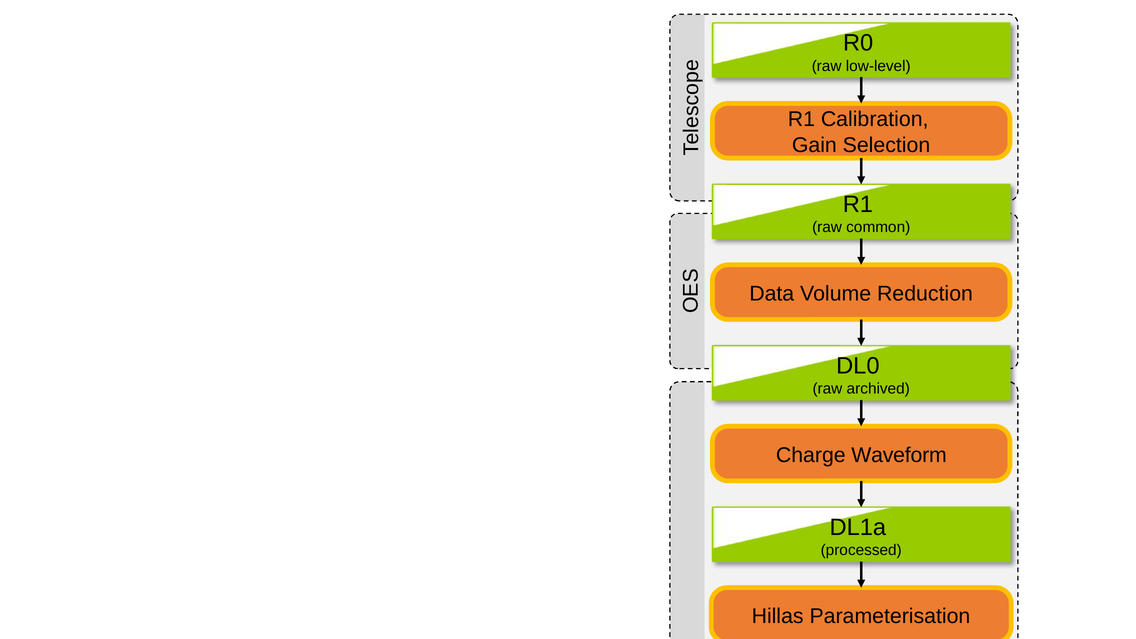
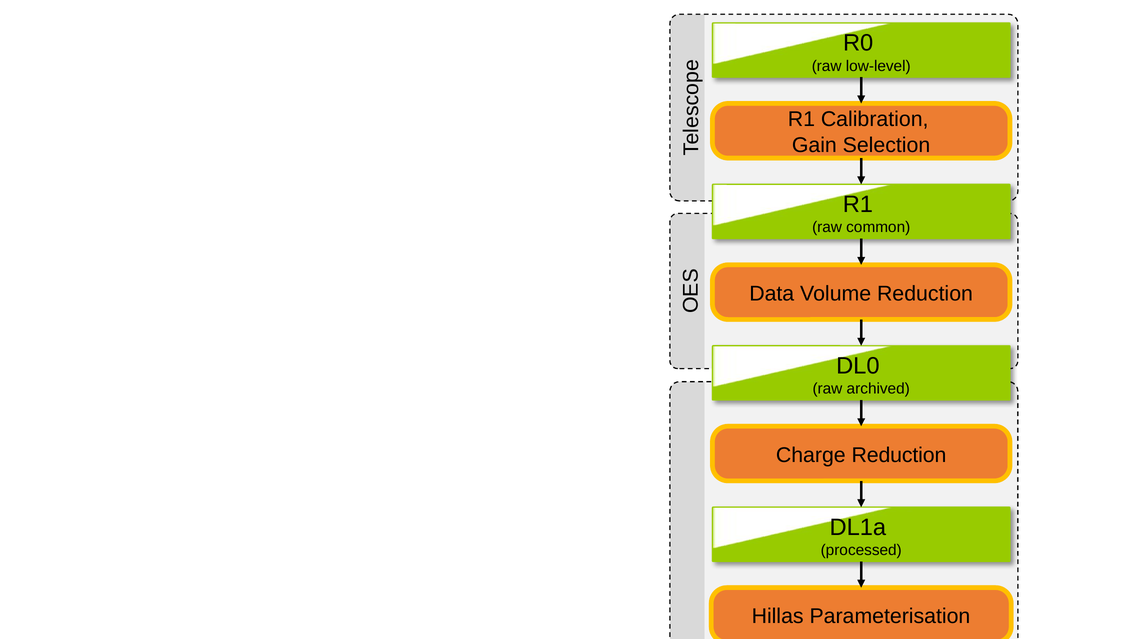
Charge Waveform: Waveform -> Reduction (899, 455)
